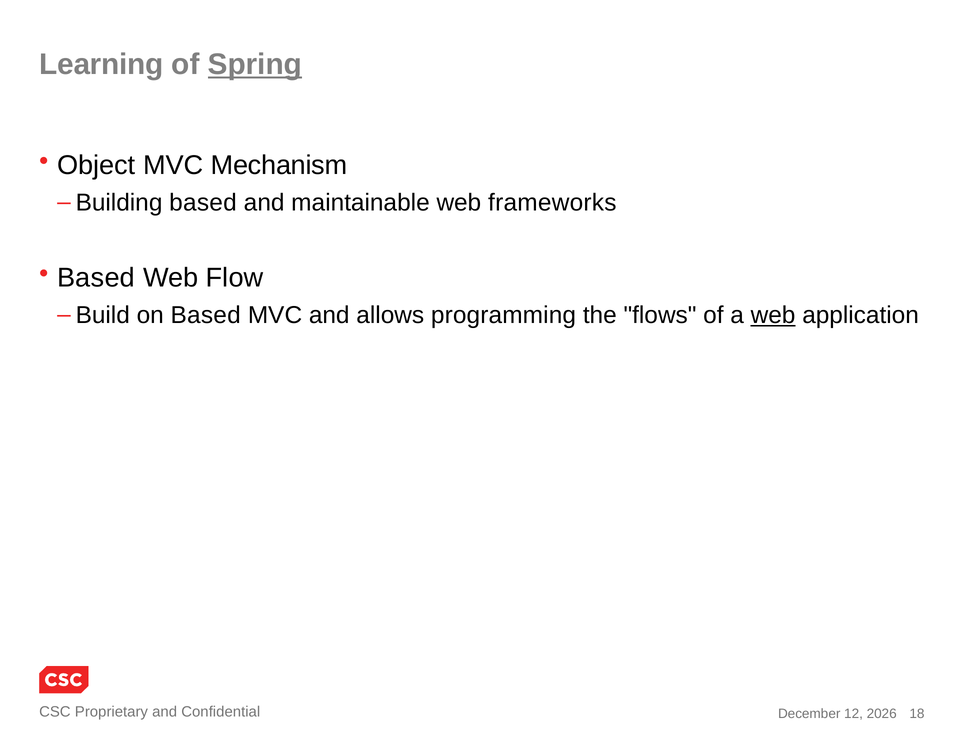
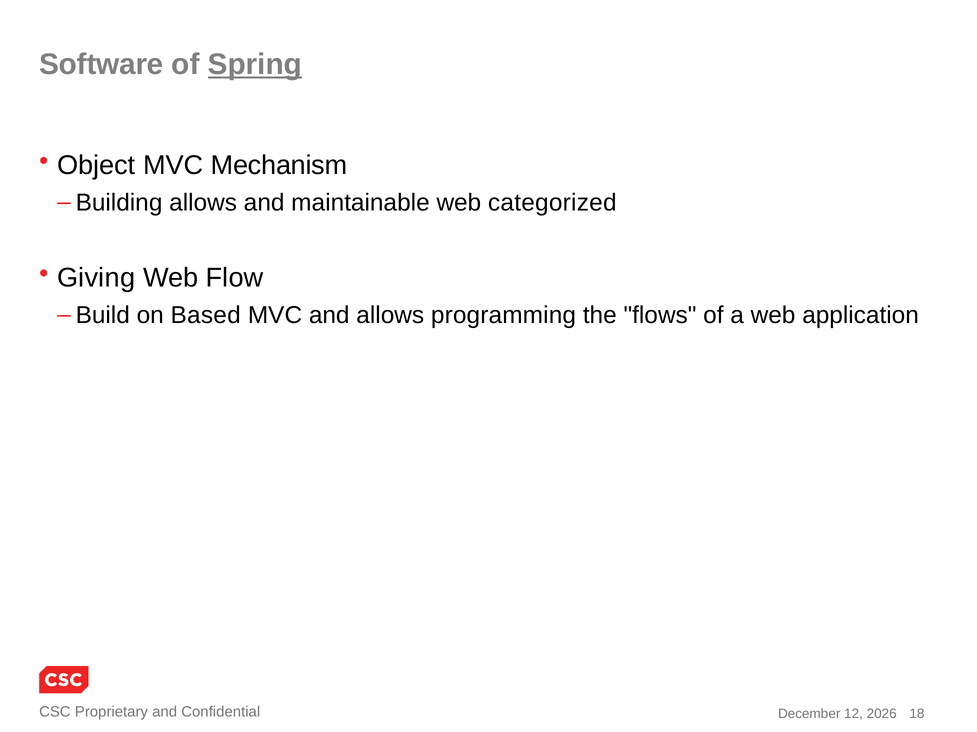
Learning: Learning -> Software (101, 65)
Building based: based -> allows (203, 203)
frameworks: frameworks -> categorized (552, 203)
Based: Based -> Giving (96, 278)
web underline: present -> none (773, 316)
